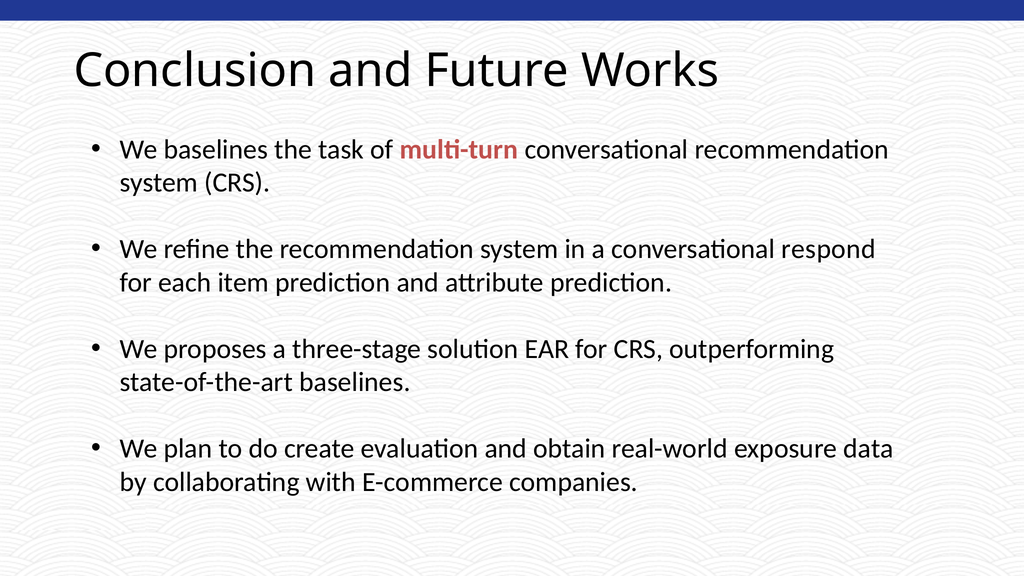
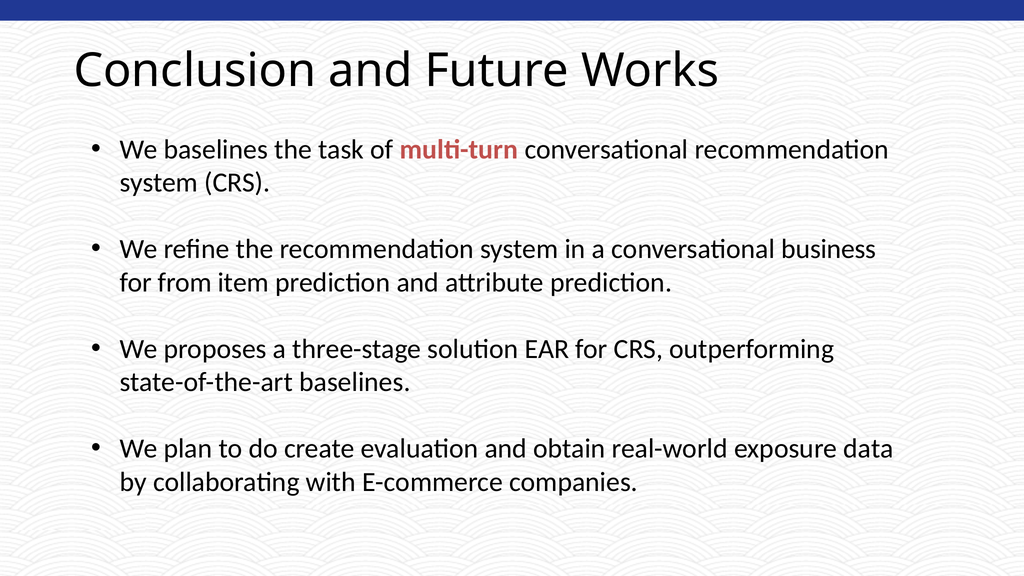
respond: respond -> business (829, 249)
each: each -> from (185, 283)
